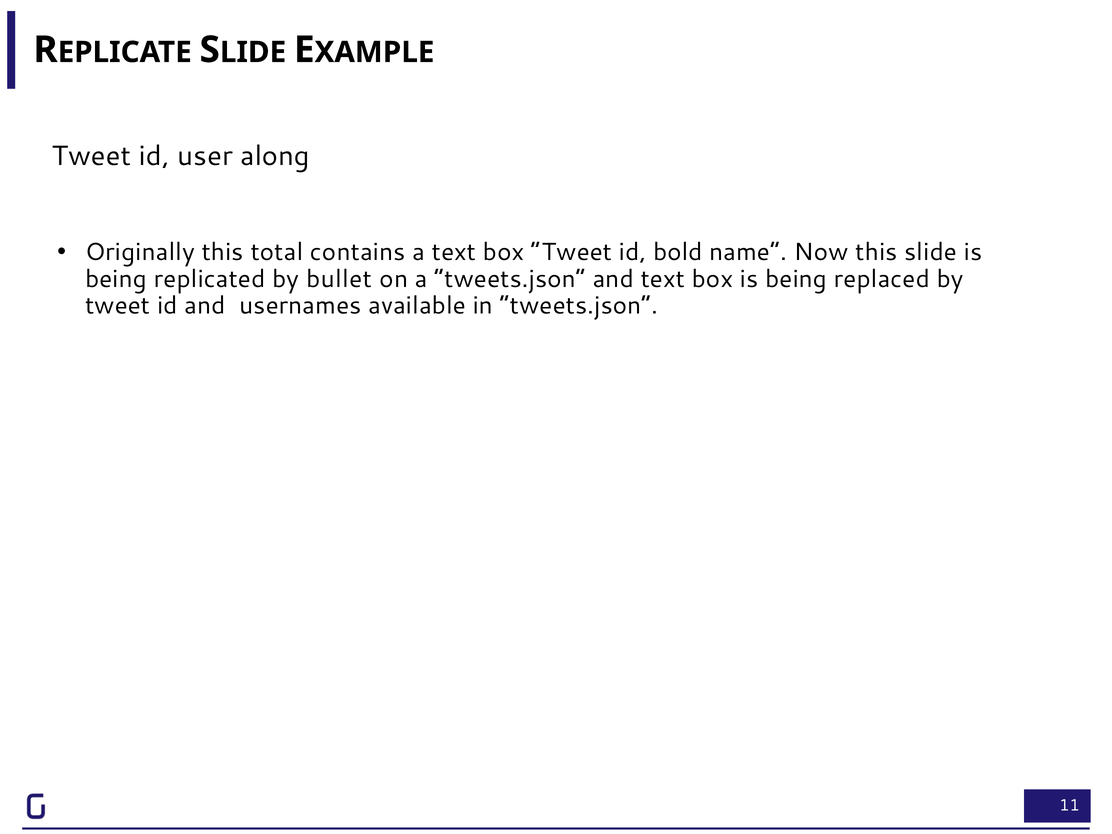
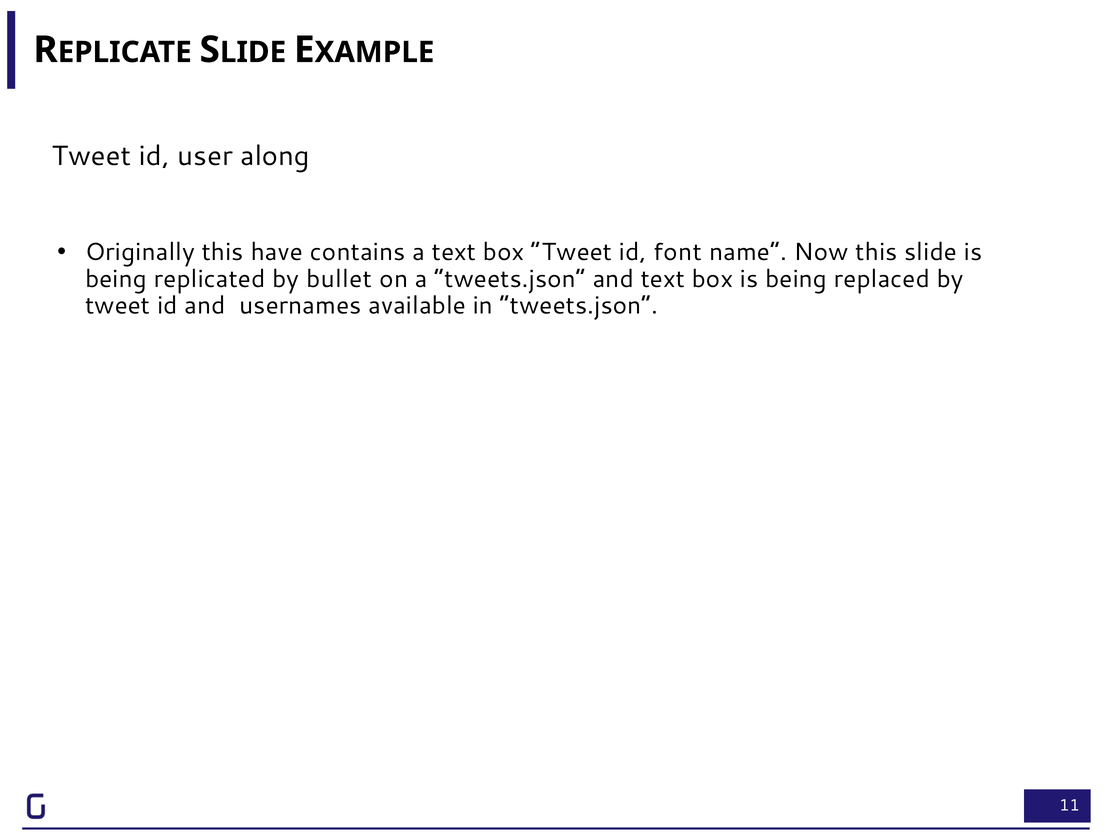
total: total -> have (277, 252)
bold: bold -> font (678, 252)
